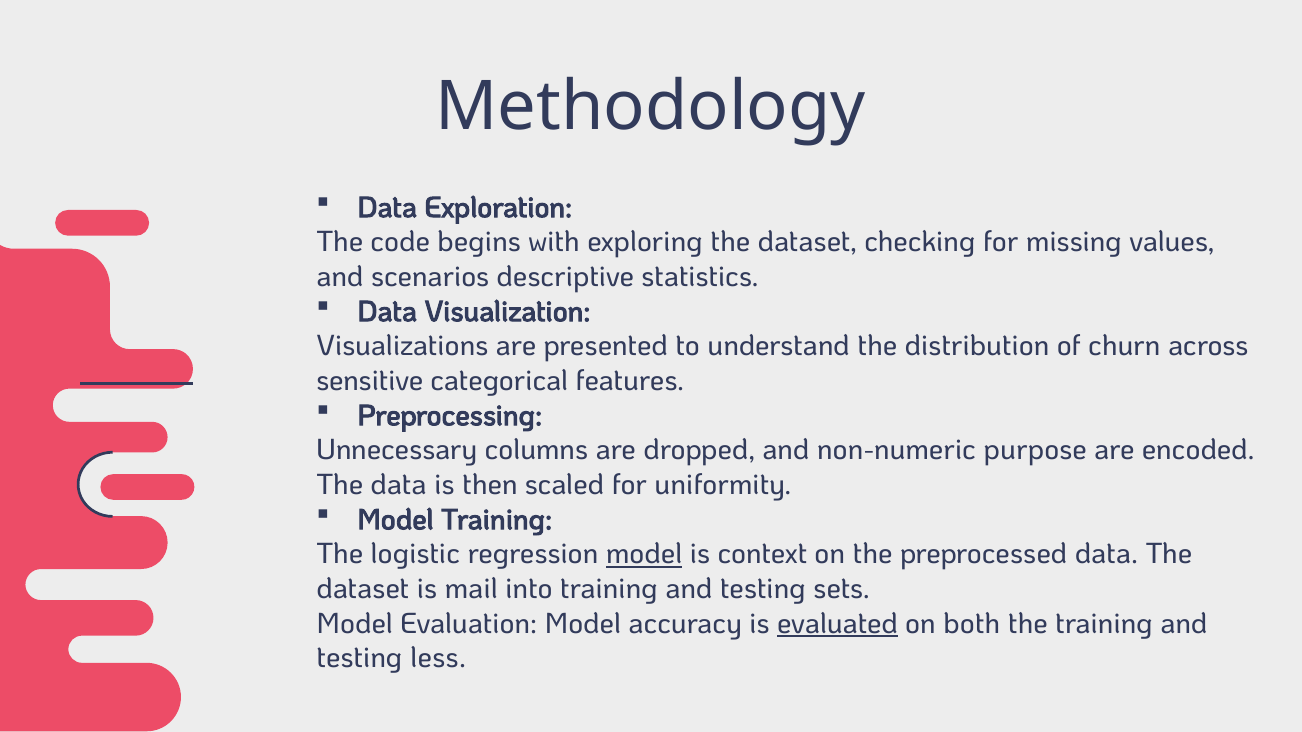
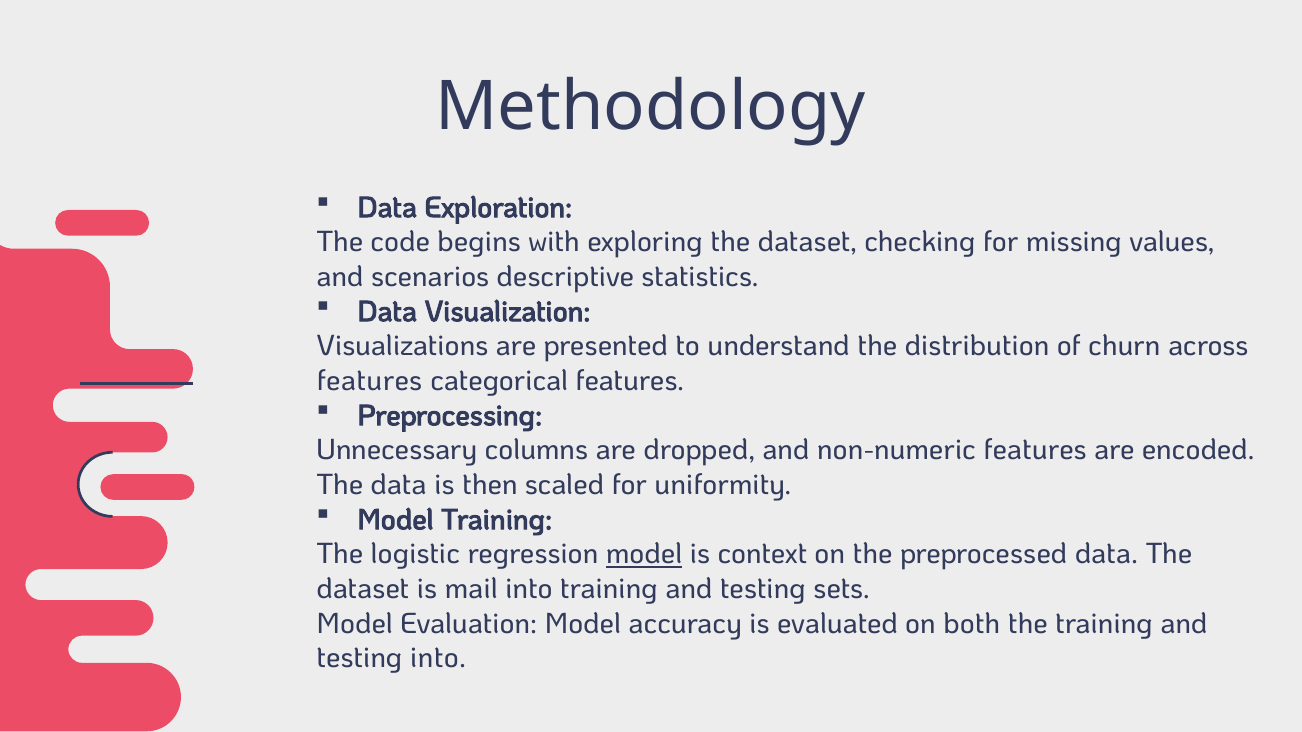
sensitive: sensitive -> features (370, 381)
non-numeric purpose: purpose -> features (1035, 451)
evaluated underline: present -> none (838, 624)
testing less: less -> into (438, 659)
